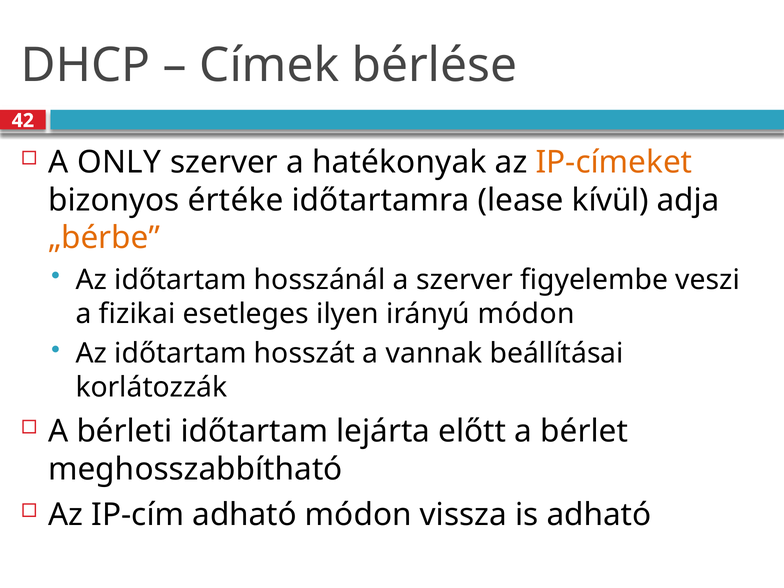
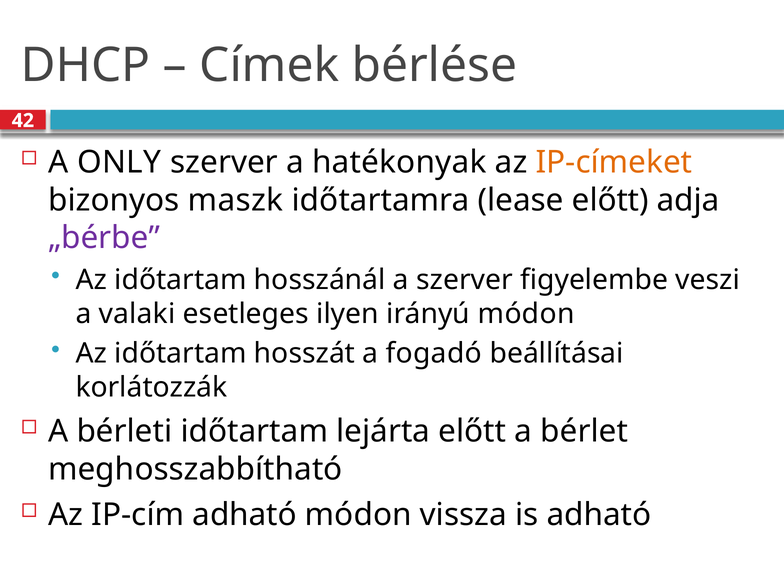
értéke: értéke -> maszk (236, 200)
lease kívül: kívül -> előtt (610, 200)
„bérbe colour: orange -> purple (104, 238)
fizikai: fizikai -> valaki (137, 314)
vannak: vannak -> fogadó (434, 354)
